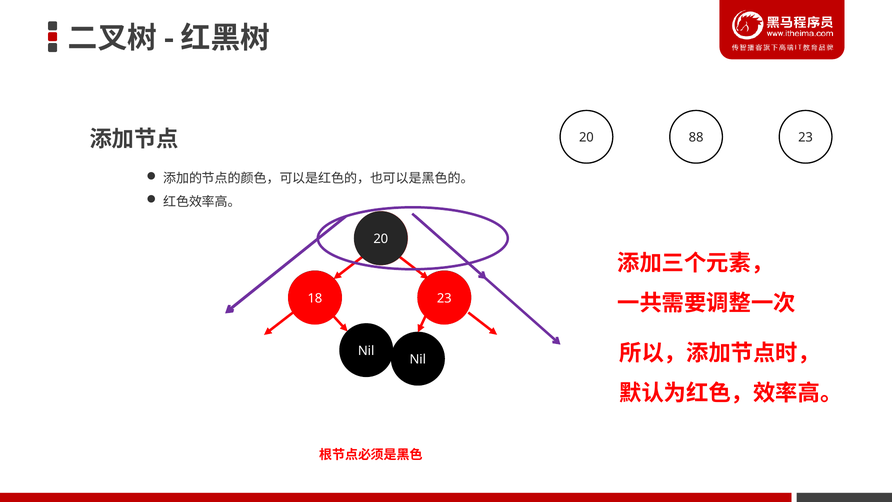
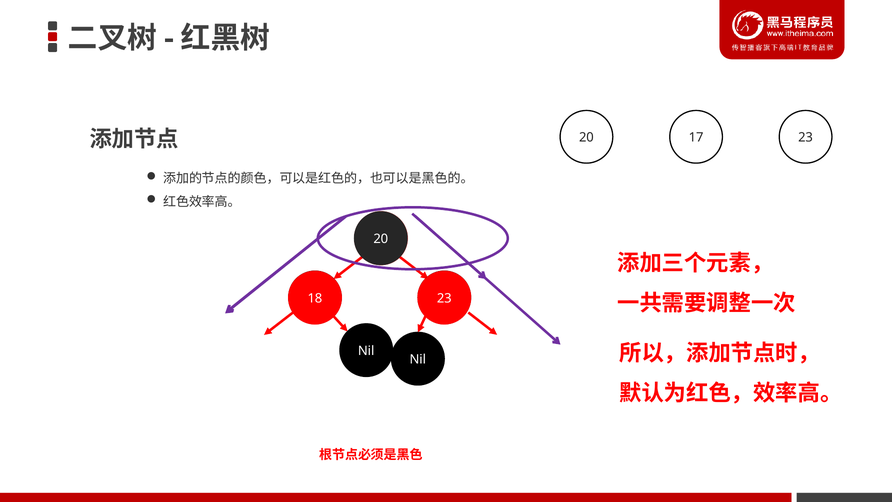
88: 88 -> 17 (696, 138)
